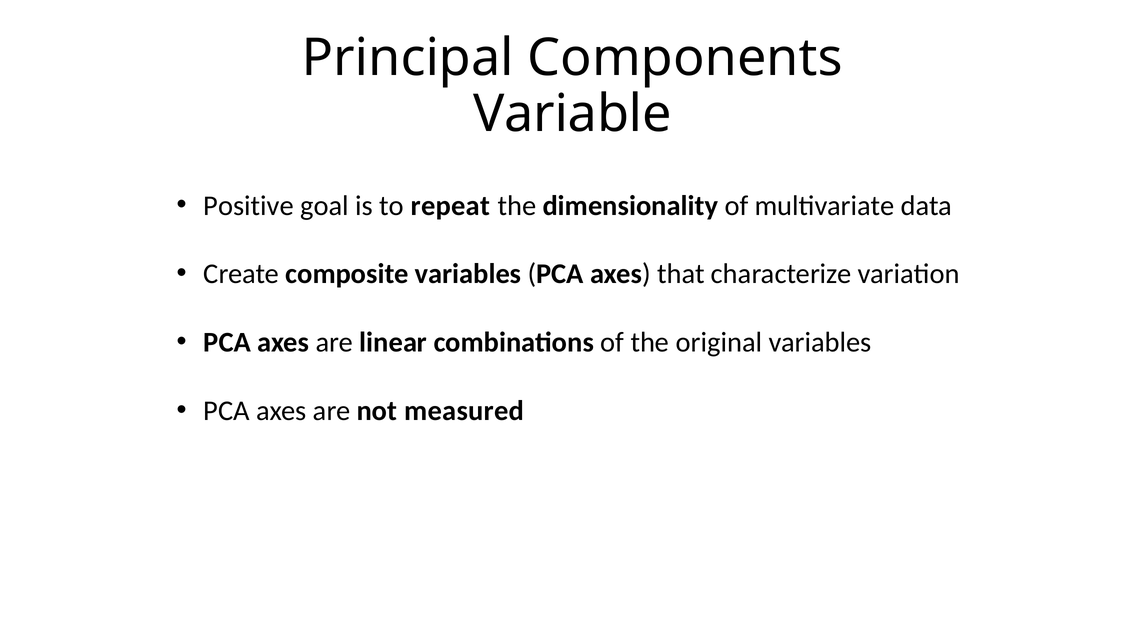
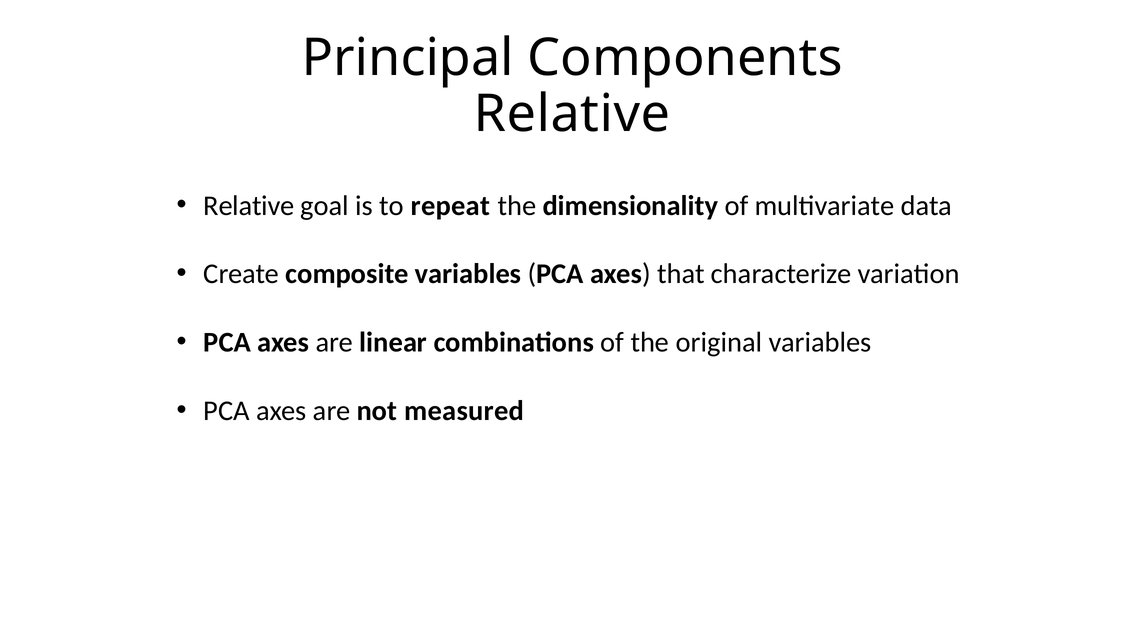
Variable: Variable -> Relative (572, 114)
Positive: Positive -> Relative (249, 206)
